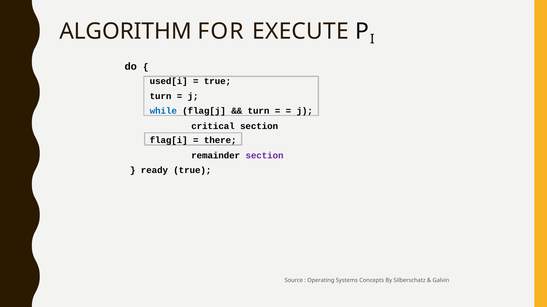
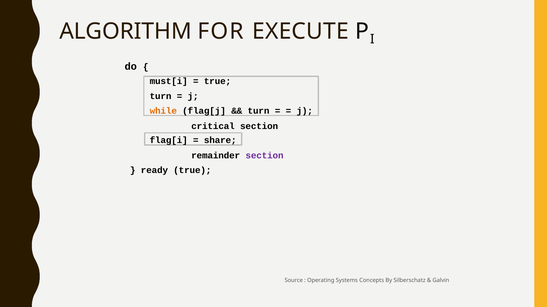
used[i: used[i -> must[i (169, 81)
while colour: blue -> orange (163, 111)
there: there -> share (220, 141)
